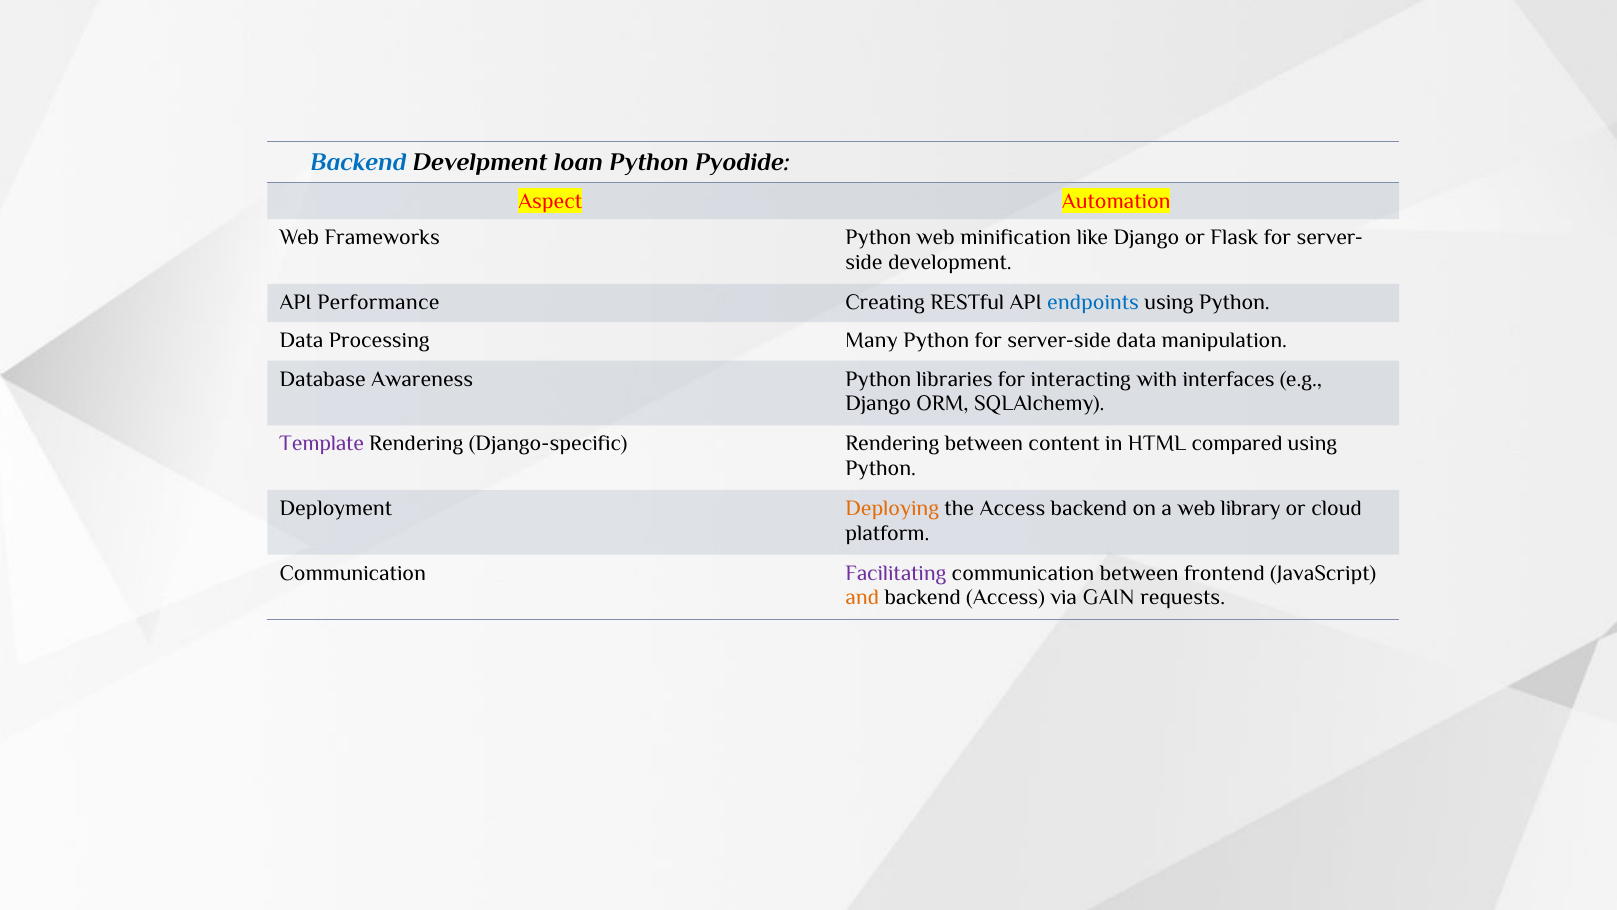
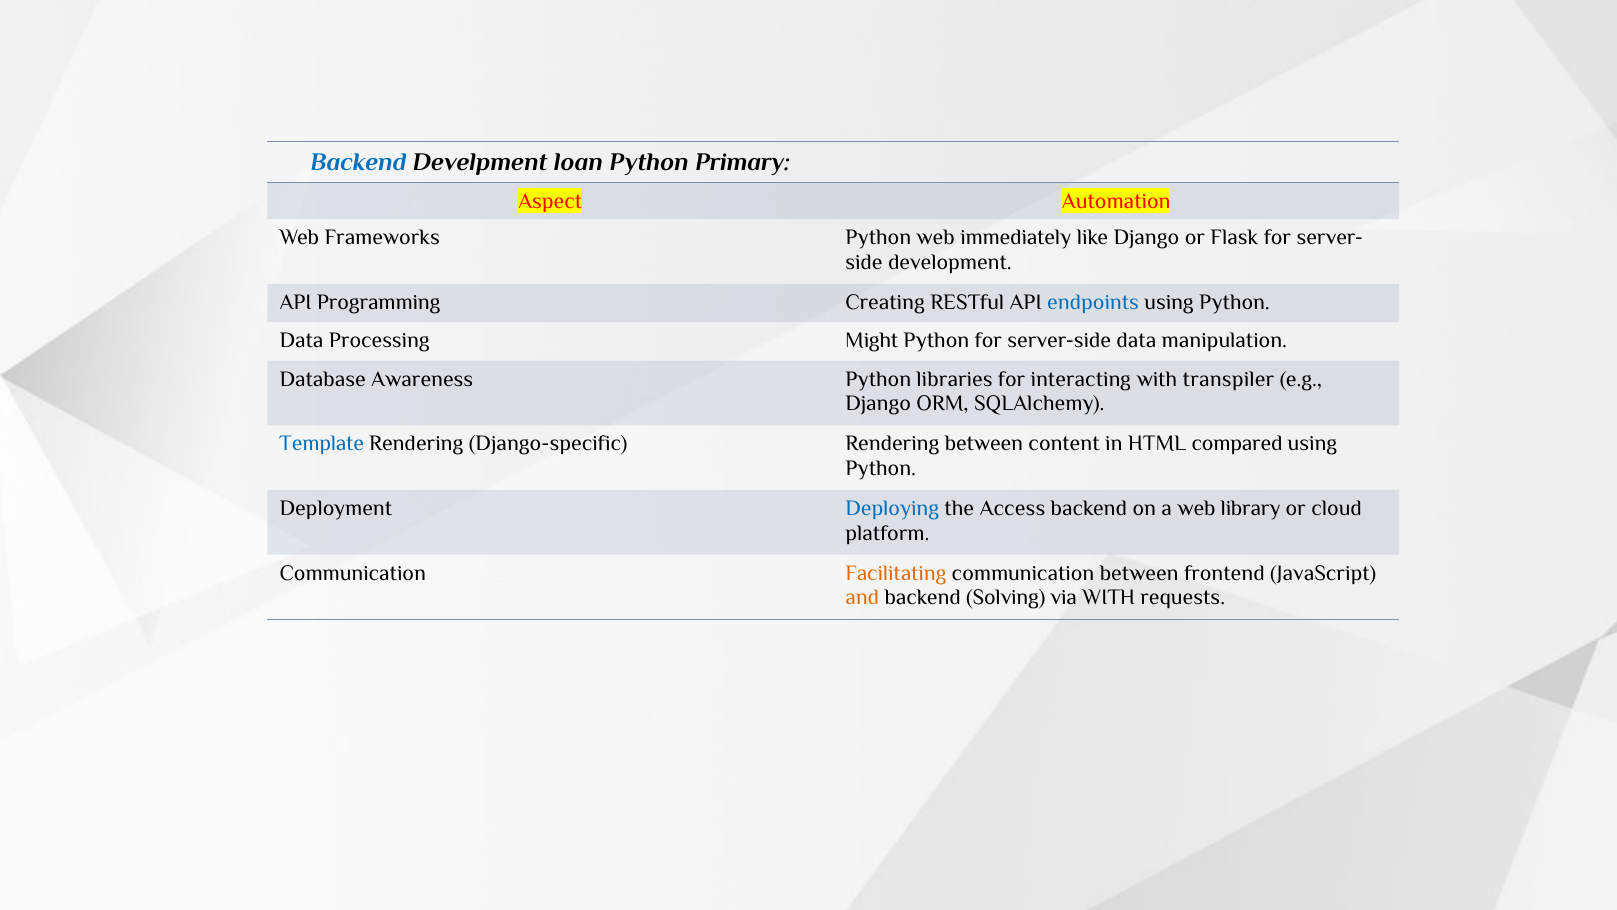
Pyodide: Pyodide -> Primary (743, 162)
minification: minification -> immediately (1016, 237)
Performance: Performance -> Programming (379, 302)
Many: Many -> Might (872, 340)
interfaces: interfaces -> transpiler (1229, 379)
Template colour: purple -> blue (322, 444)
Deploying colour: orange -> blue (892, 508)
Facilitating colour: purple -> orange (896, 573)
backend Access: Access -> Solving (1006, 597)
via GAIN: GAIN -> WITH (1109, 597)
